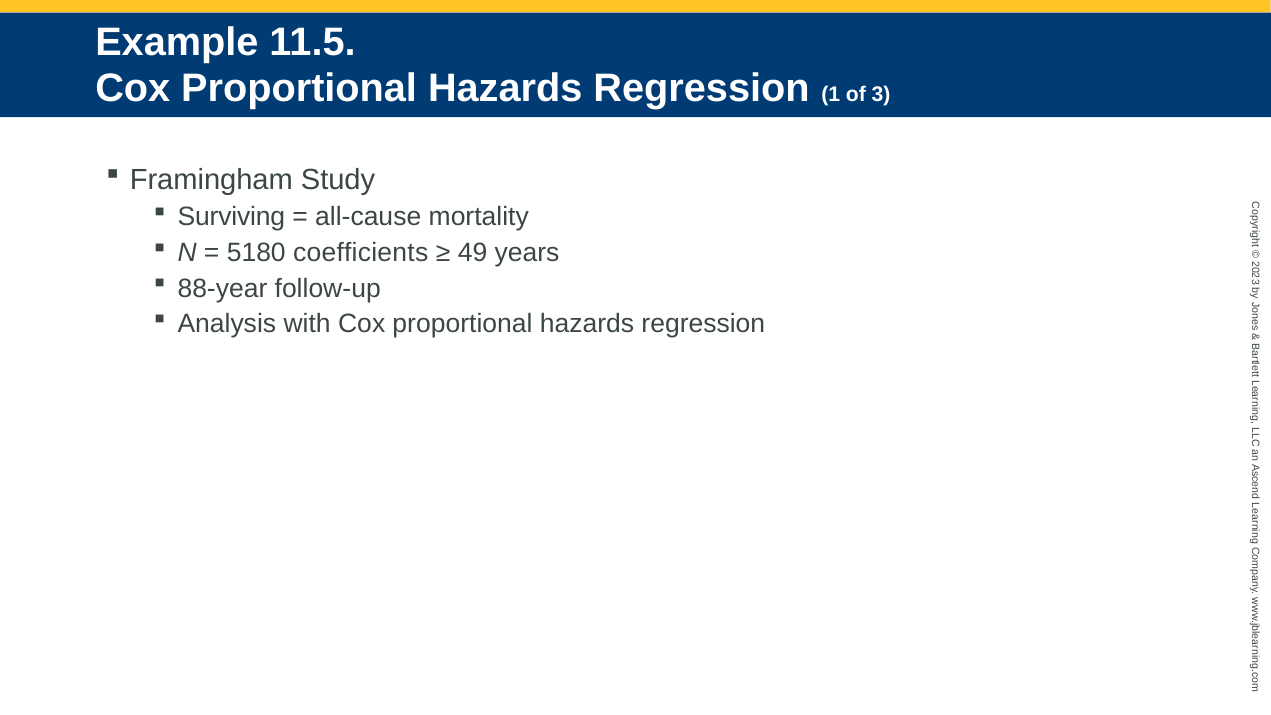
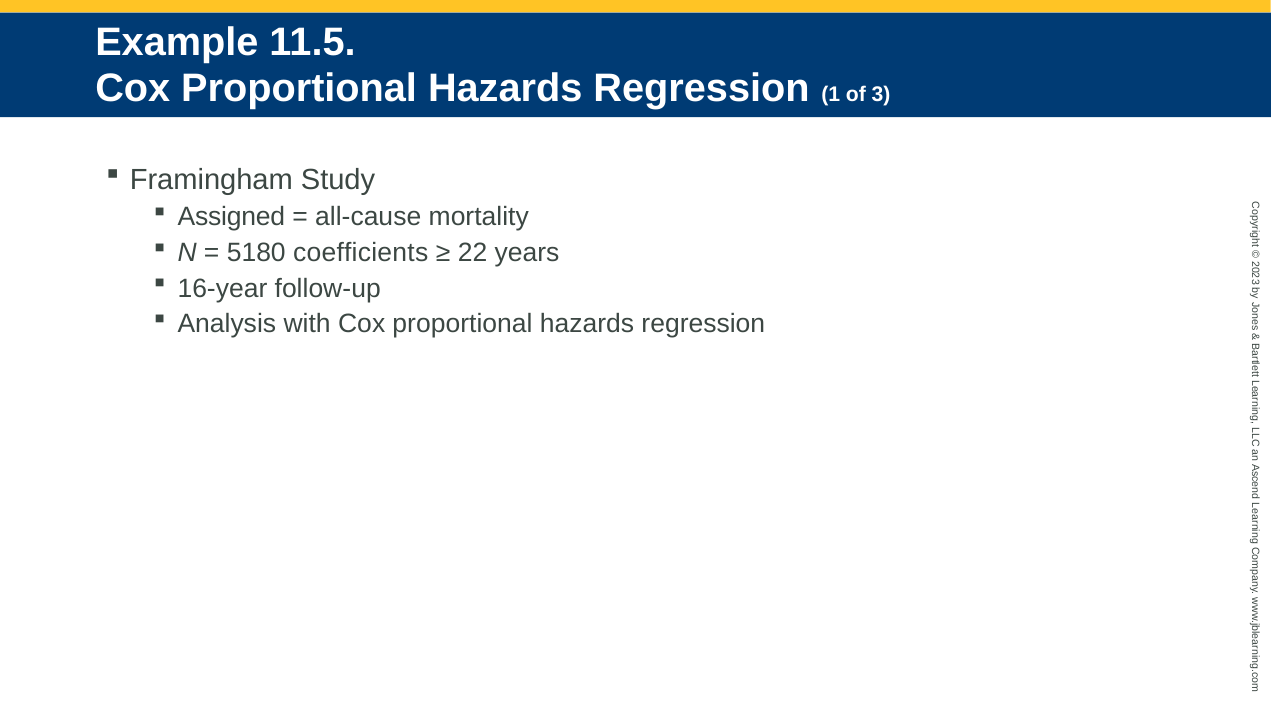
Surviving: Surviving -> Assigned (231, 217)
49: 49 -> 22 (472, 253)
88-year: 88-year -> 16-year (222, 288)
